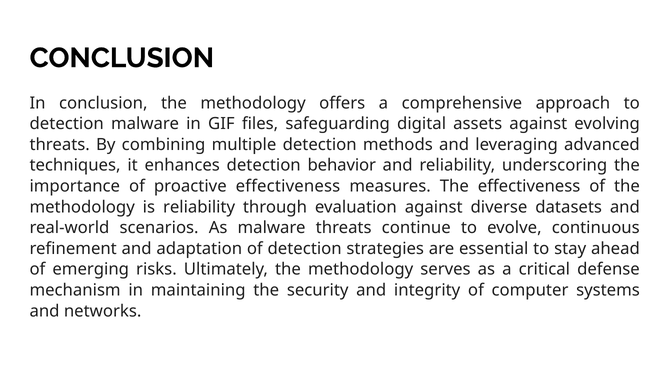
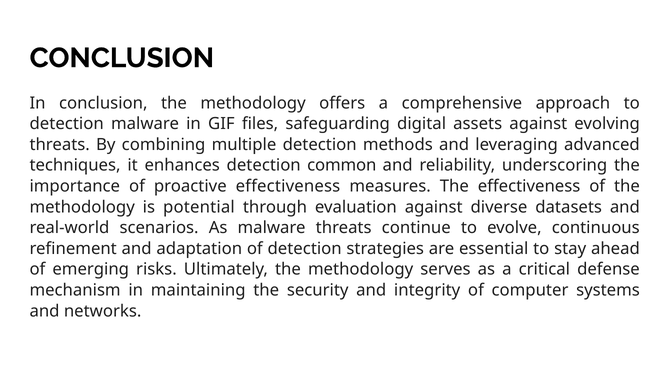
behavior: behavior -> common (342, 165)
is reliability: reliability -> potential (199, 207)
